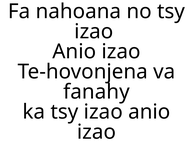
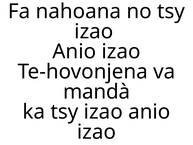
fanahy: fanahy -> mandà (97, 92)
